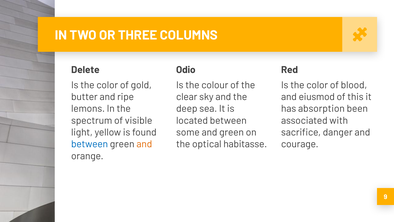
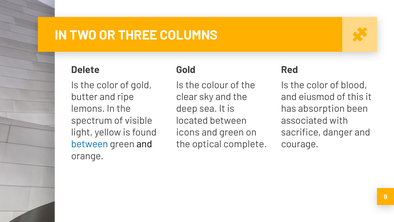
Odio: Odio -> Gold (186, 70)
some: some -> icons (188, 132)
and colour: orange -> black (144, 144)
habitasse: habitasse -> complete (245, 144)
